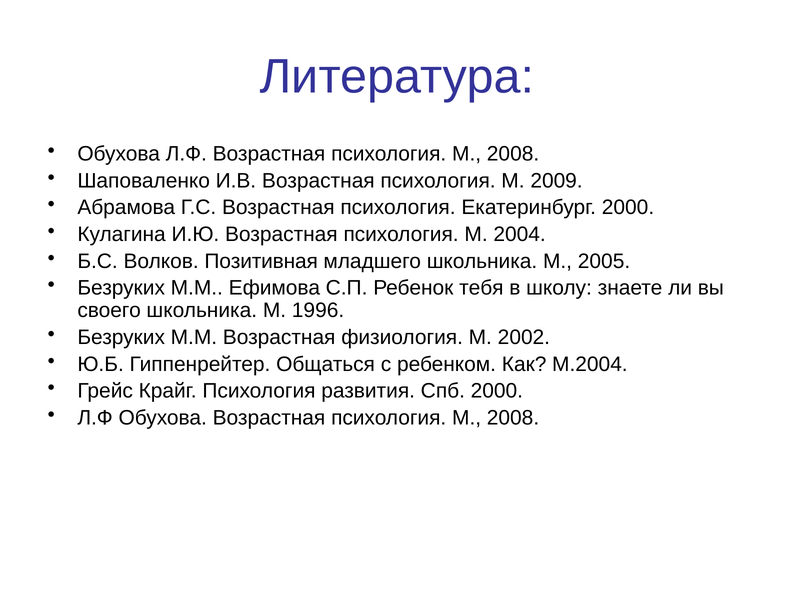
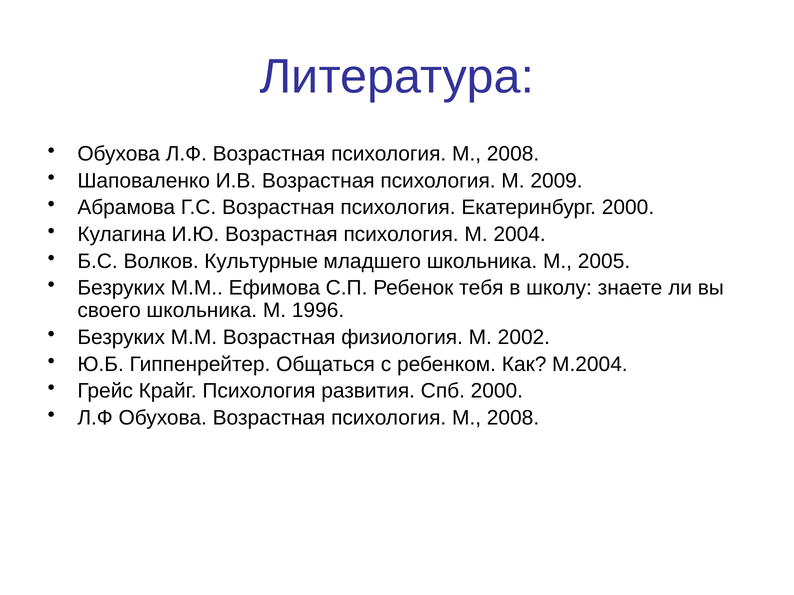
Позитивная: Позитивная -> Культурные (261, 261)
